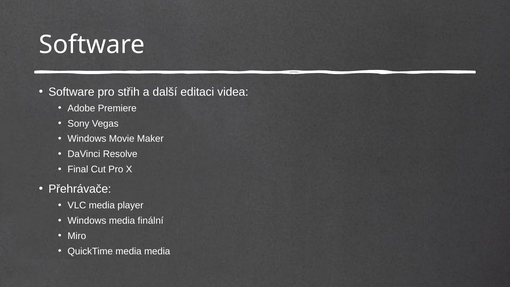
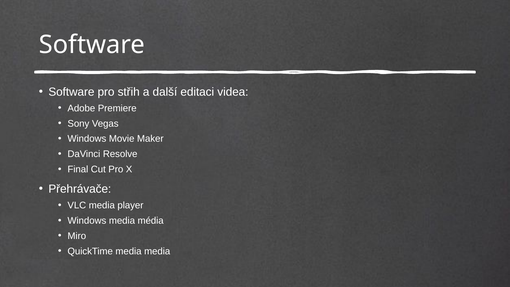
finální: finální -> média (151, 221)
